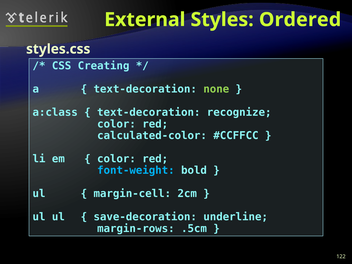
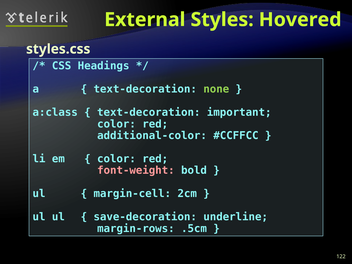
Ordered: Ordered -> Hovered (300, 20)
Creating: Creating -> Headings (104, 66)
recognize: recognize -> important (239, 112)
calculated-color: calculated-color -> additional-color (152, 136)
font-weight colour: light blue -> pink (136, 170)
